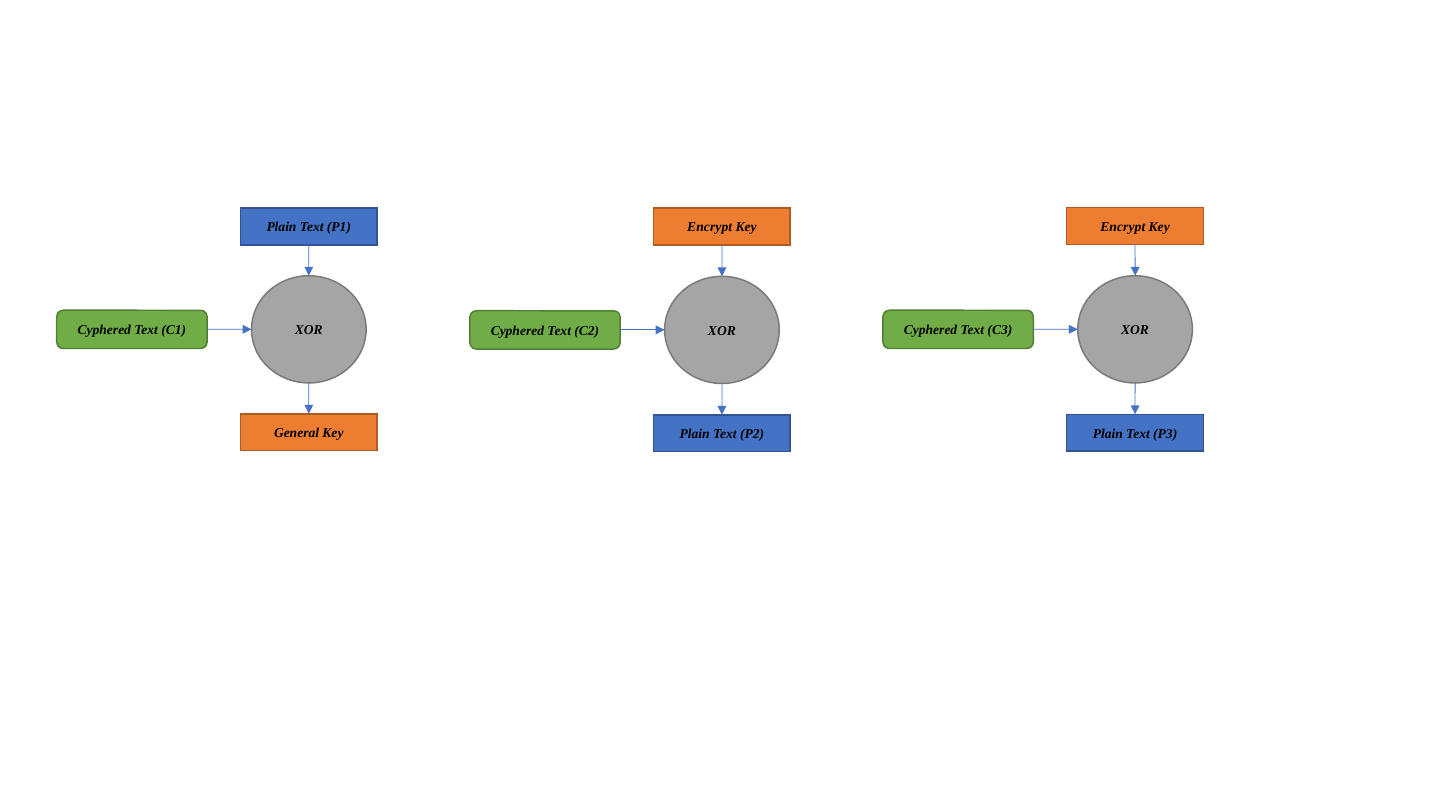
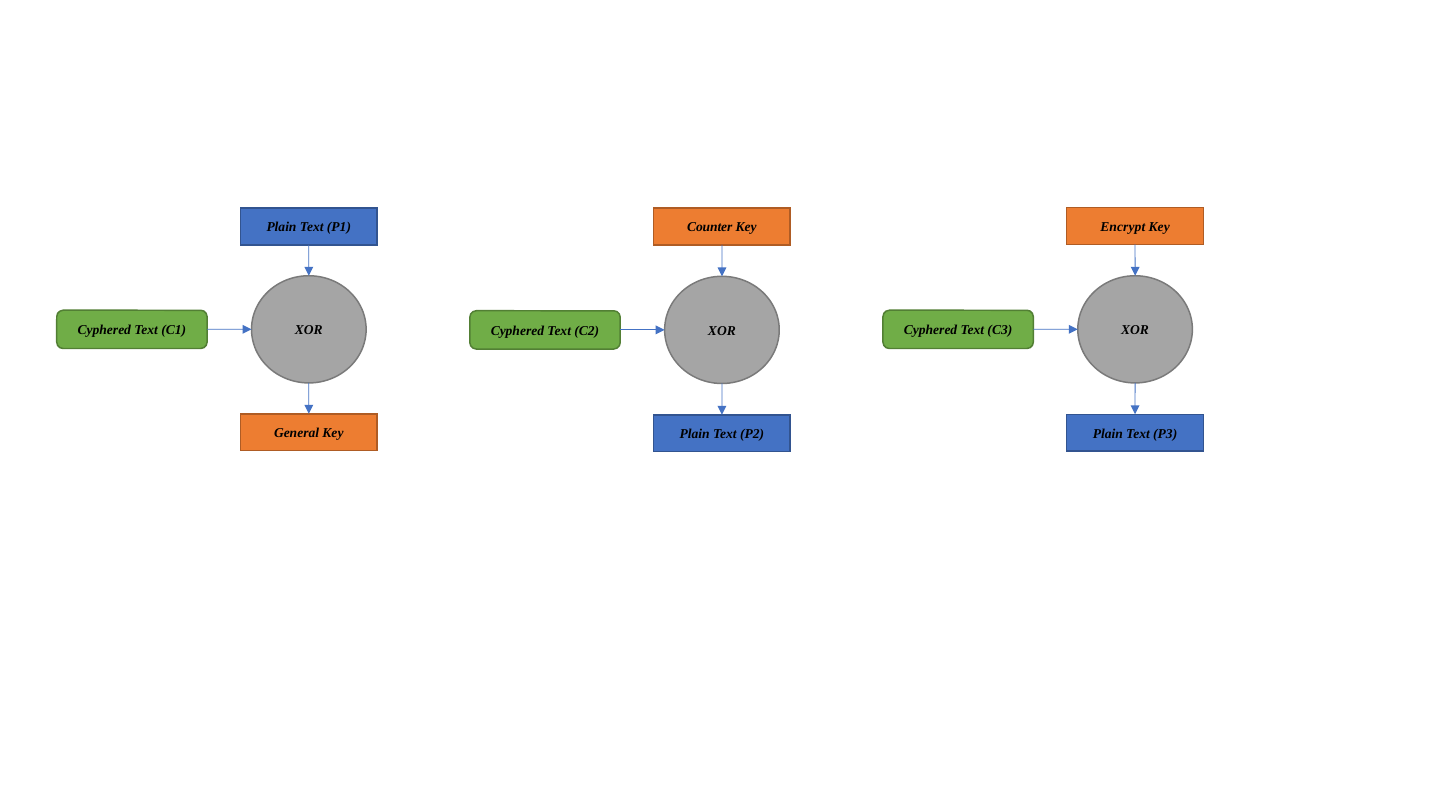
P1 Encrypt: Encrypt -> Counter (710, 228)
